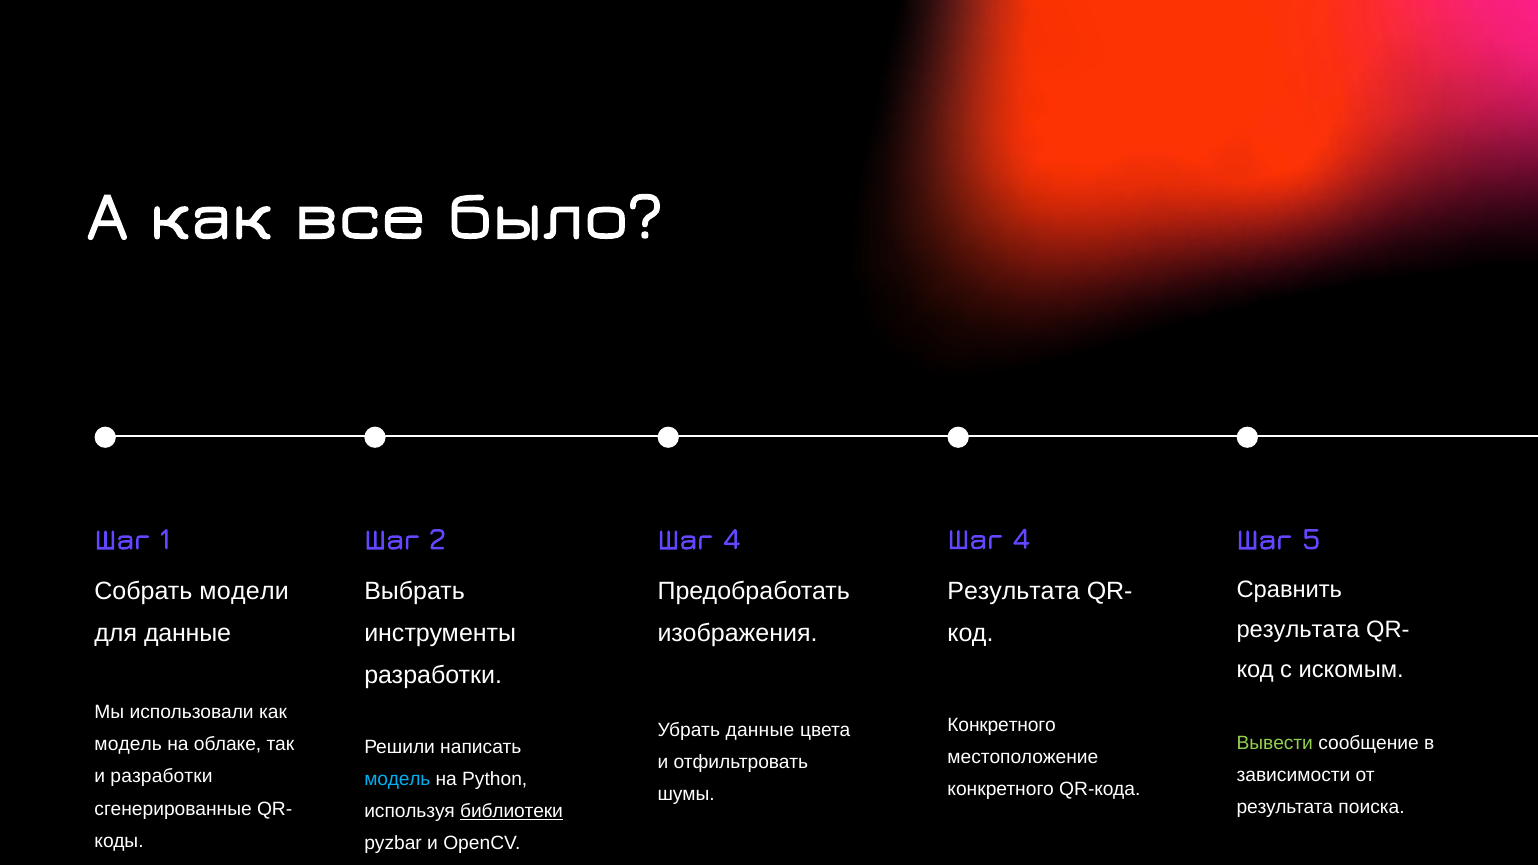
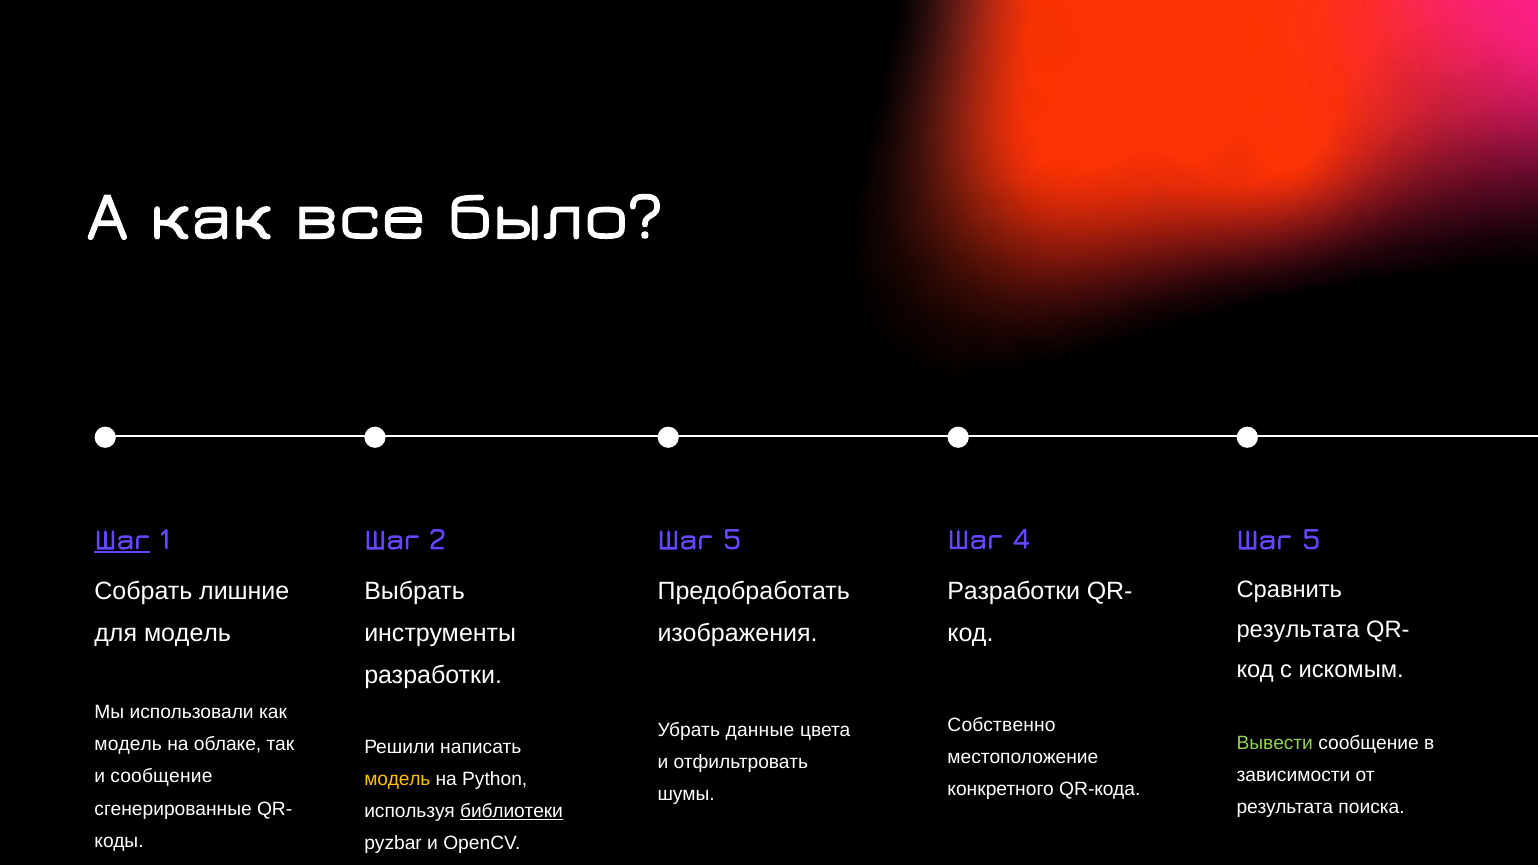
Шаг underline: none -> present (122, 540)
4: 4 -> 5 (732, 540)
модели: модели -> лишние (244, 591)
Результата: Результата -> Разработки (1014, 591)
для данные: данные -> модель (187, 633)
Конкретного: Конкретного -> Собственно (1002, 725)
и разработки: разработки -> сообщение (162, 777)
модель colour: light blue -> yellow (397, 779)
